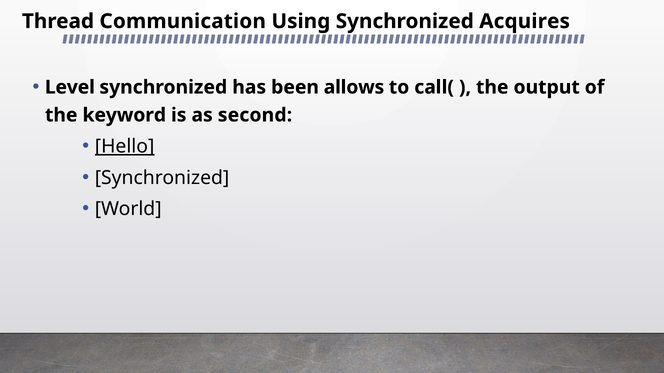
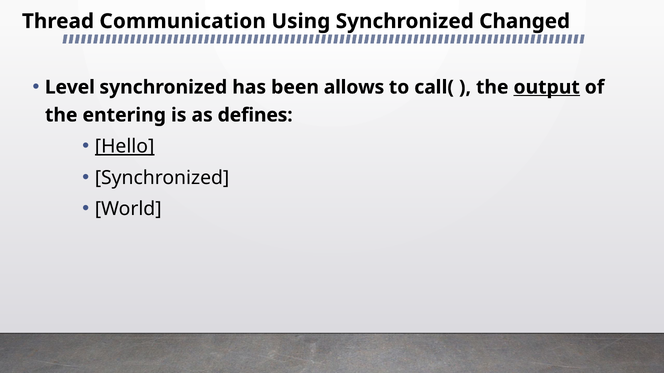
Acquires: Acquires -> Changed (525, 21)
output underline: none -> present (547, 87)
keyword: keyword -> entering (124, 115)
second: second -> defines (255, 115)
